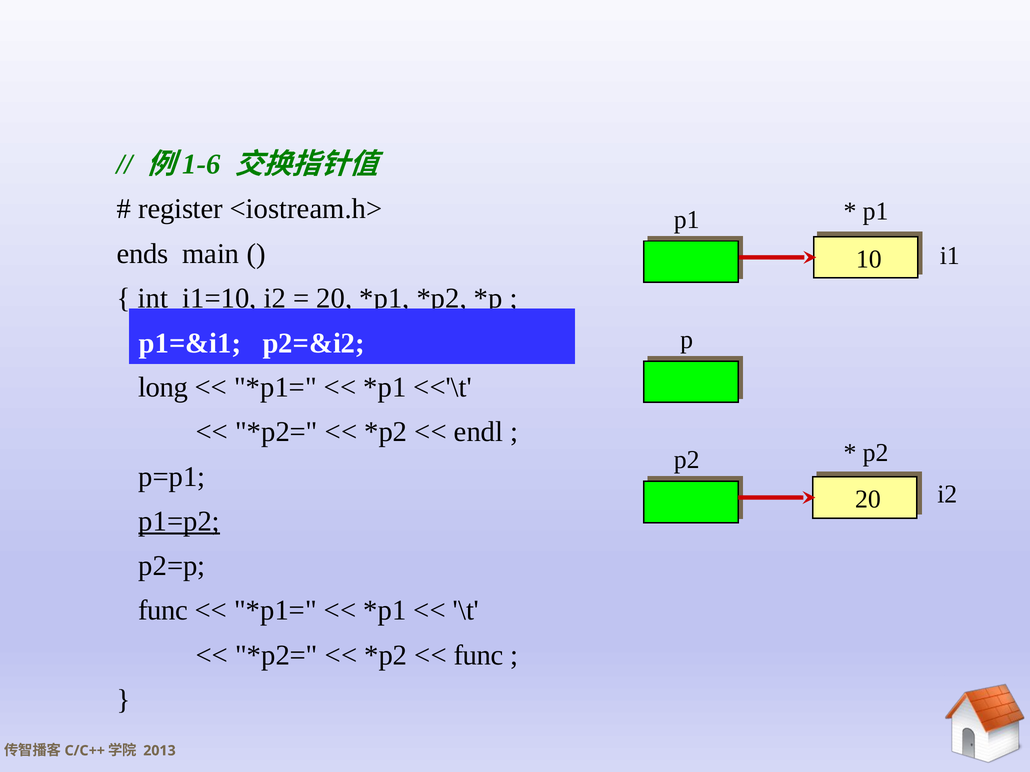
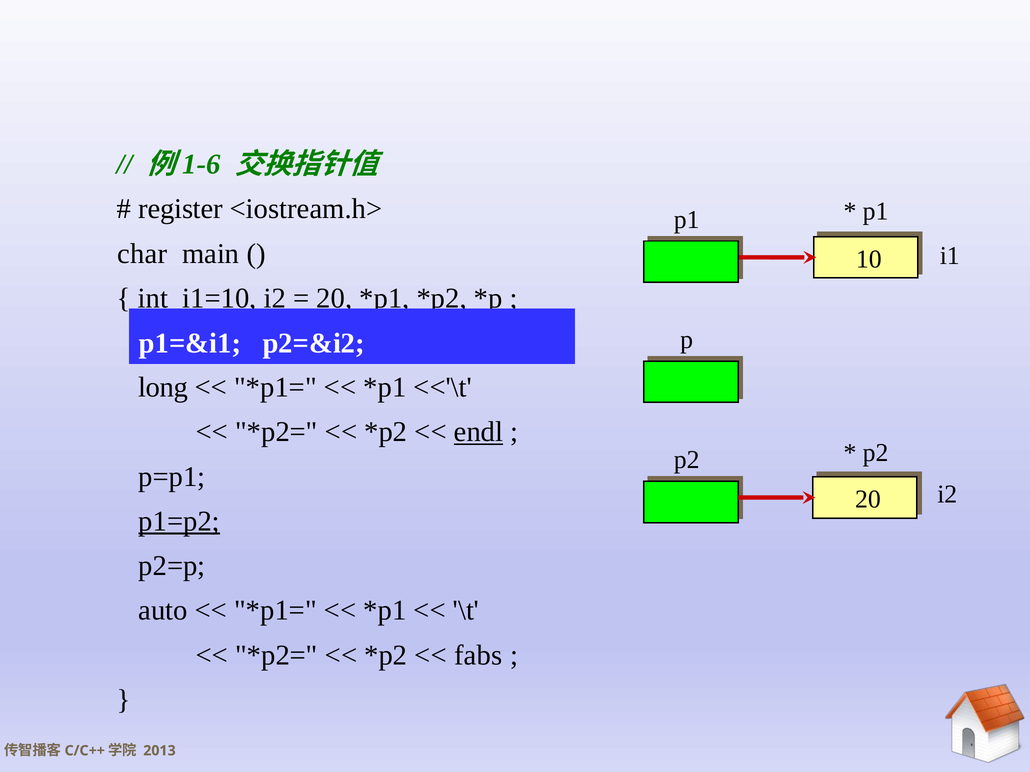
ends: ends -> char (142, 254)
endl underline: none -> present (478, 432)
func: func -> auto (163, 611)
func: func -> fabs (478, 656)
